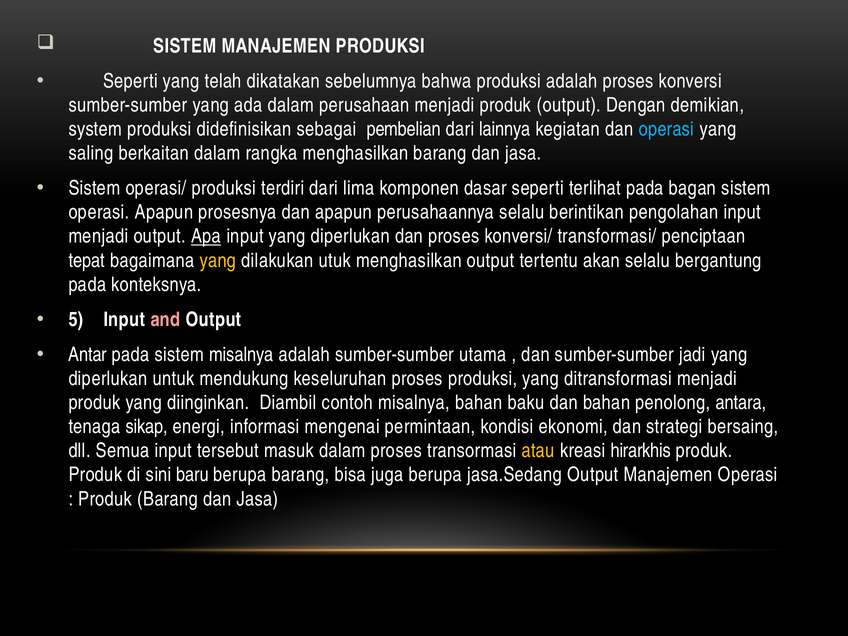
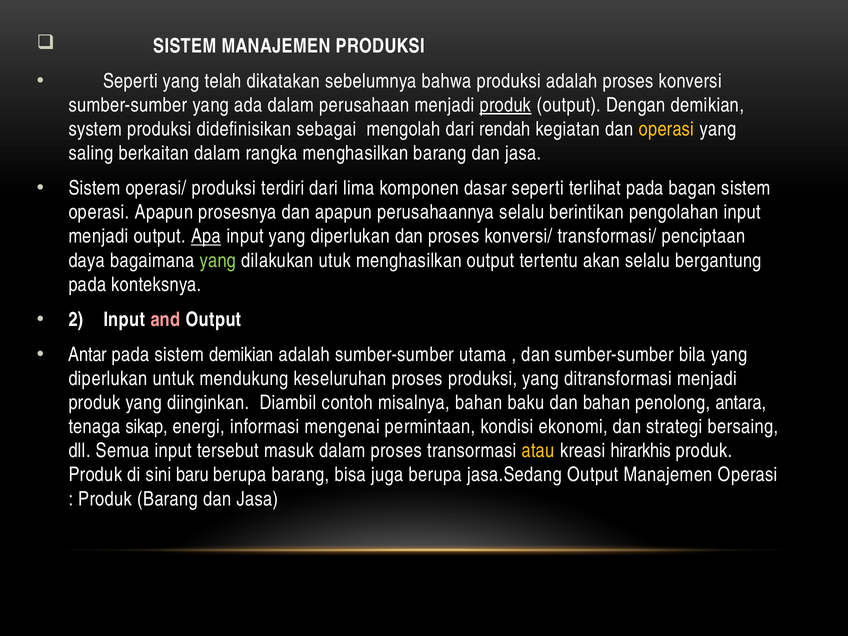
produk underline: none -> present (506, 105)
pembelian: pembelian -> mengolah (403, 129)
lainnya: lainnya -> rendah (505, 129)
operasi colour: light blue -> yellow (667, 129)
tepat: tepat -> daya (87, 260)
yang colour: yellow -> light green (218, 260)
5: 5 -> 2 (76, 320)
sistem misalnya: misalnya -> demikian (241, 355)
jadi: jadi -> bila (692, 355)
